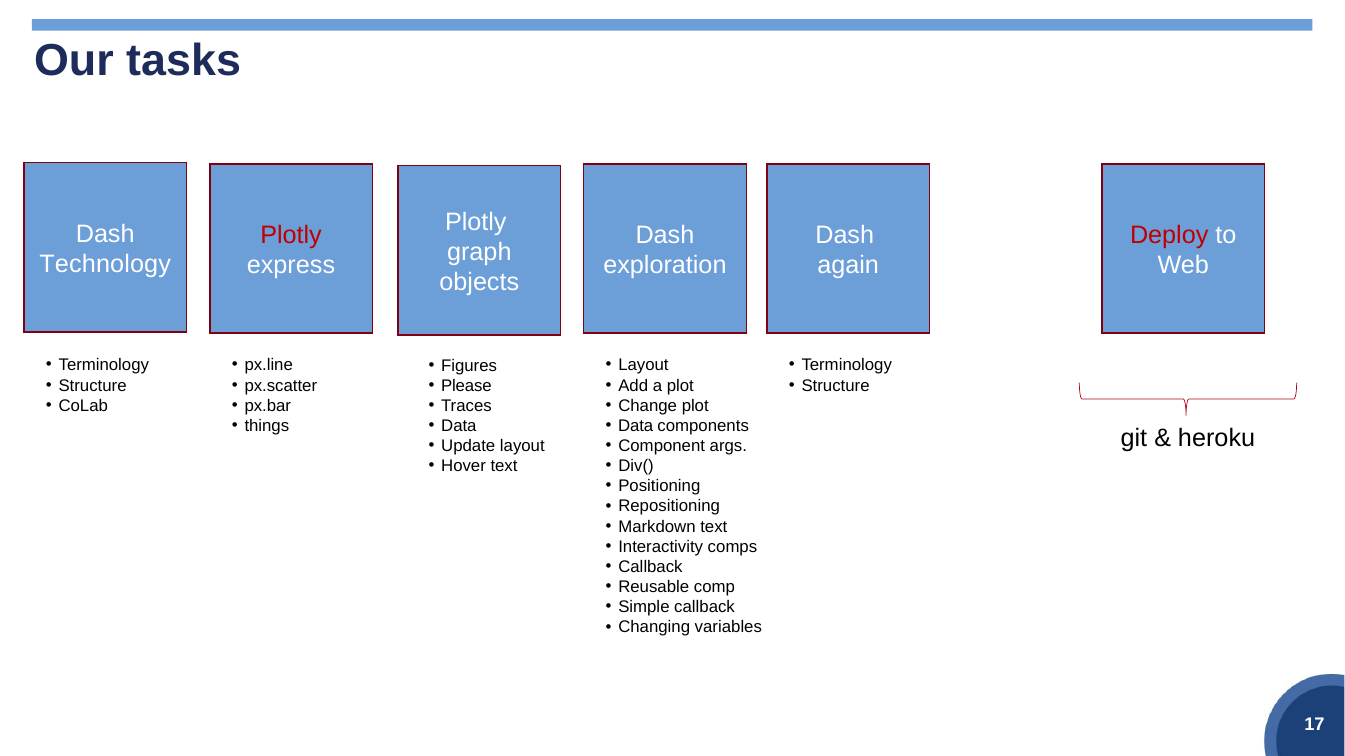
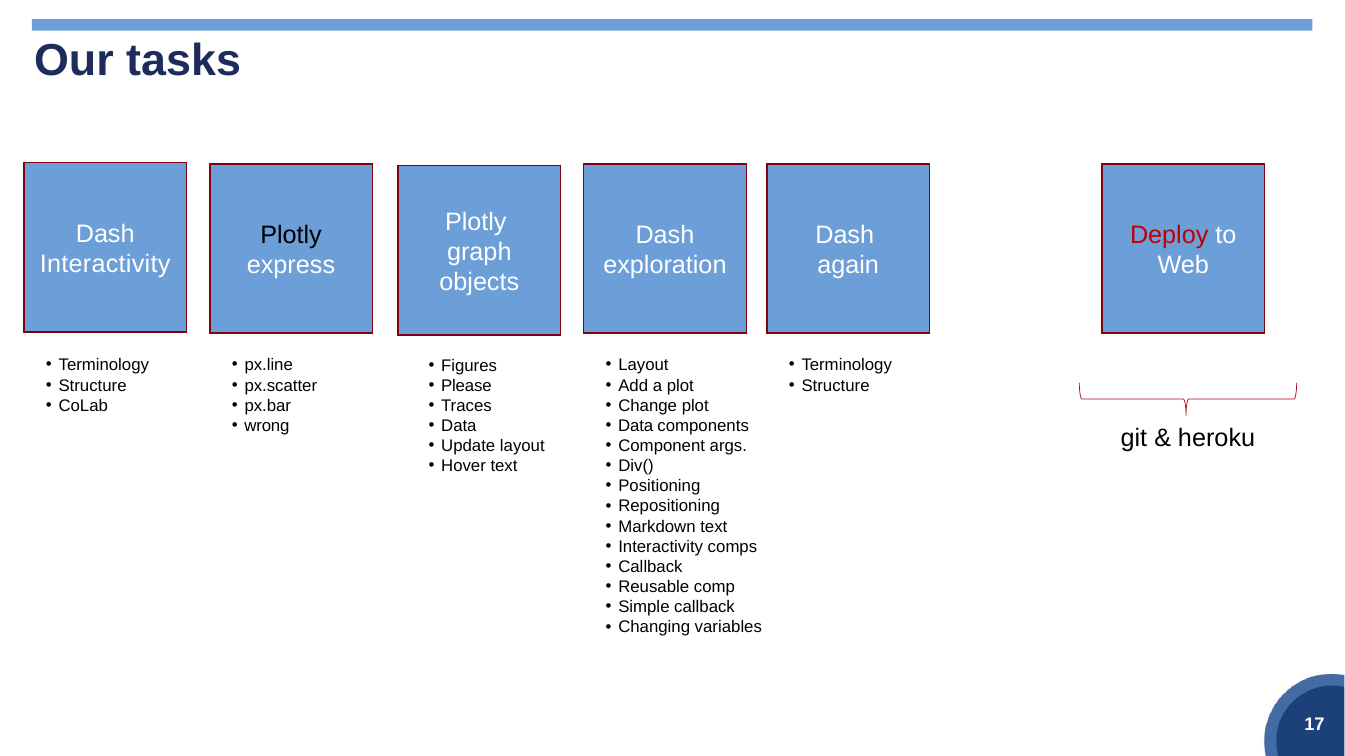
Plotly colour: red -> black (291, 235)
Technology: Technology -> Interactivity (105, 264)
things: things -> wrong (267, 426)
